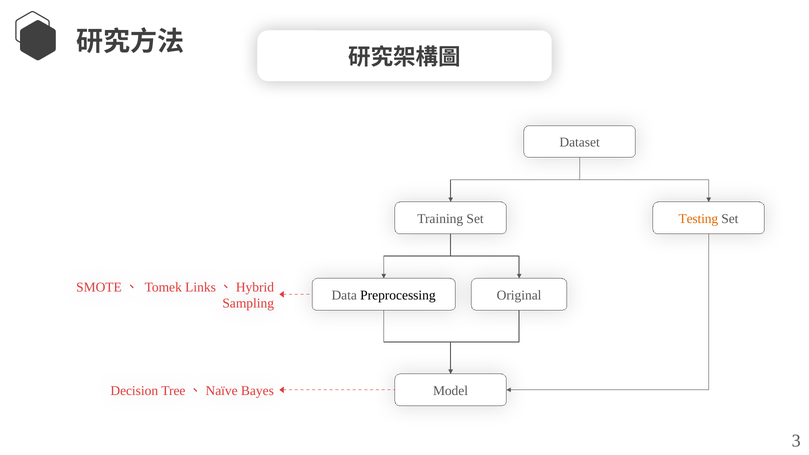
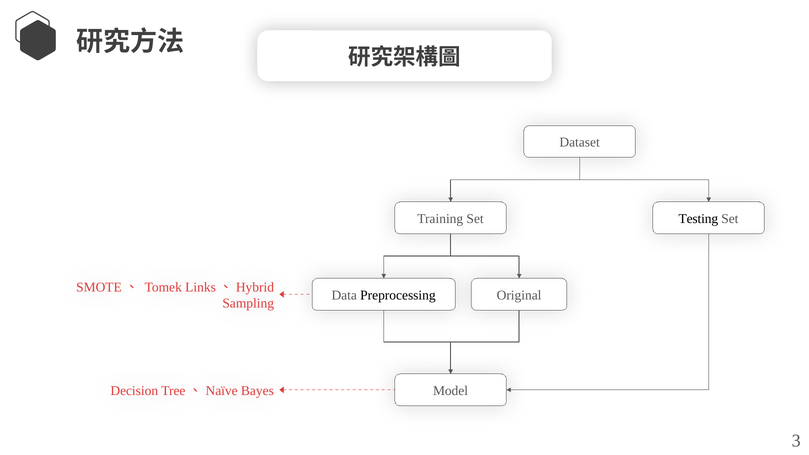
Testing colour: orange -> black (698, 219)
